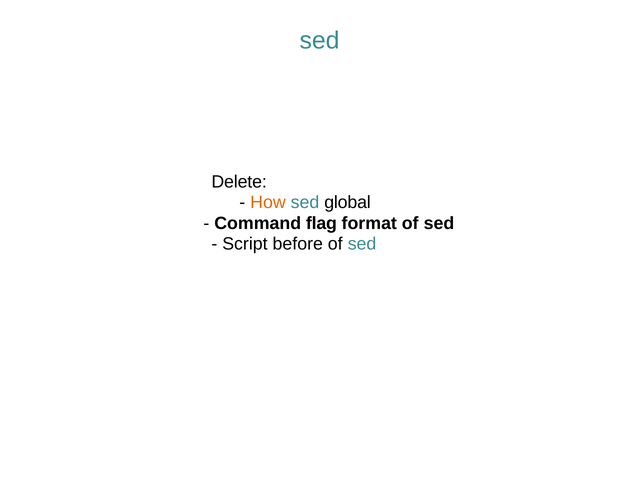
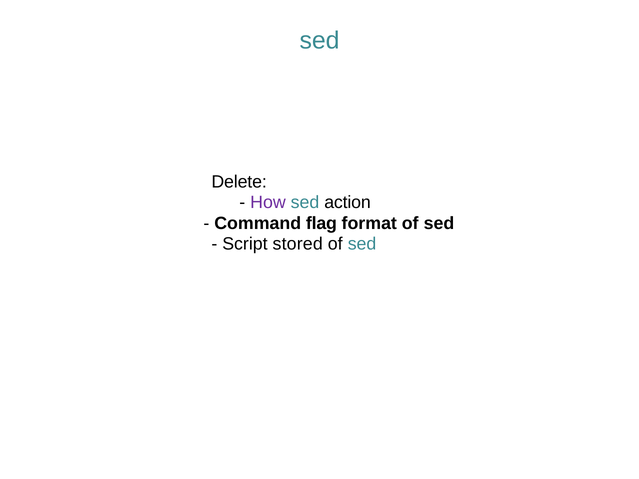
How colour: orange -> purple (268, 203)
global: global -> action (348, 203)
before: before -> stored (298, 244)
